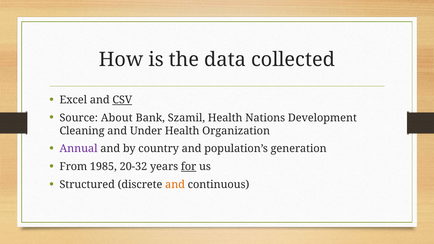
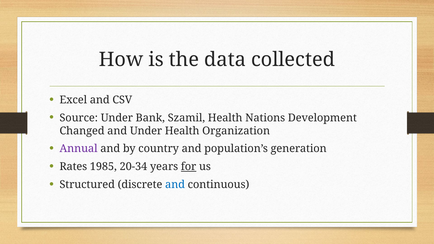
CSV underline: present -> none (122, 100)
Source About: About -> Under (117, 118)
Cleaning: Cleaning -> Changed (82, 131)
From: From -> Rates (73, 167)
20-32: 20-32 -> 20-34 (133, 167)
and colour: orange -> blue (175, 185)
